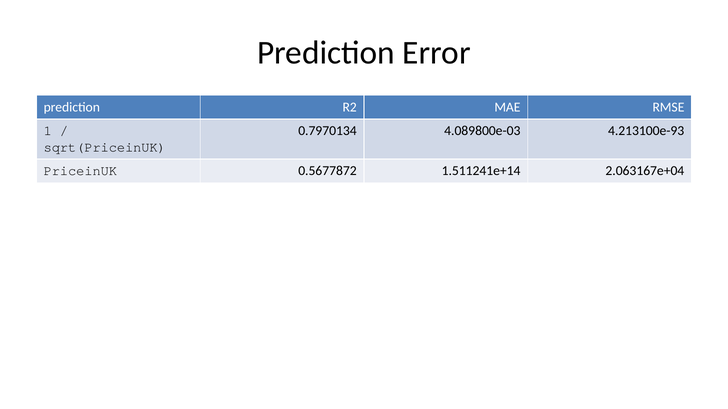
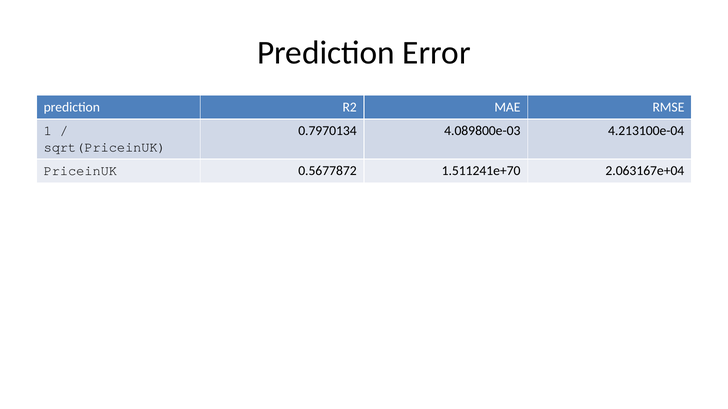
4.213100e-93: 4.213100e-93 -> 4.213100e-04 (646, 131)
1.511241e+14: 1.511241e+14 -> 1.511241e+70 (481, 171)
